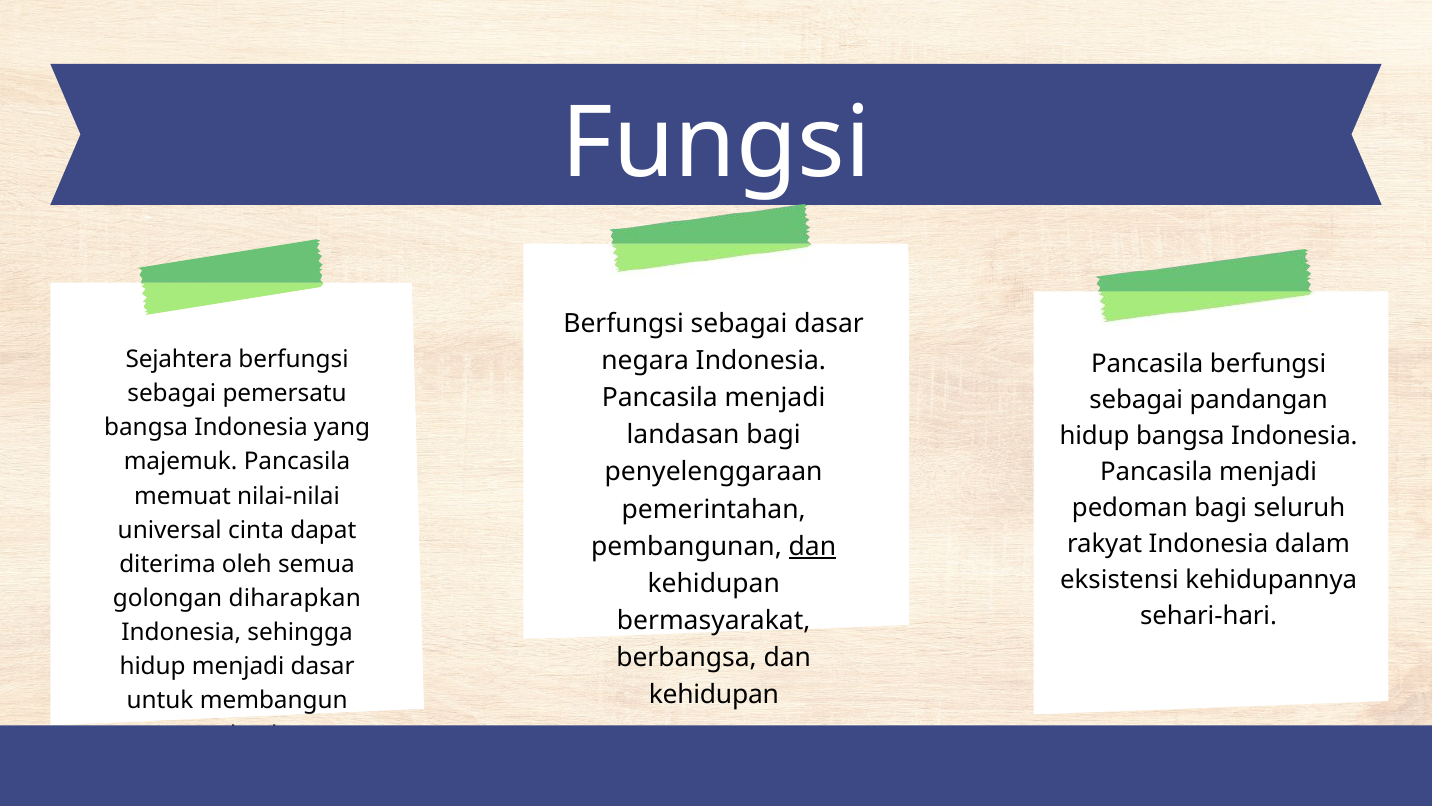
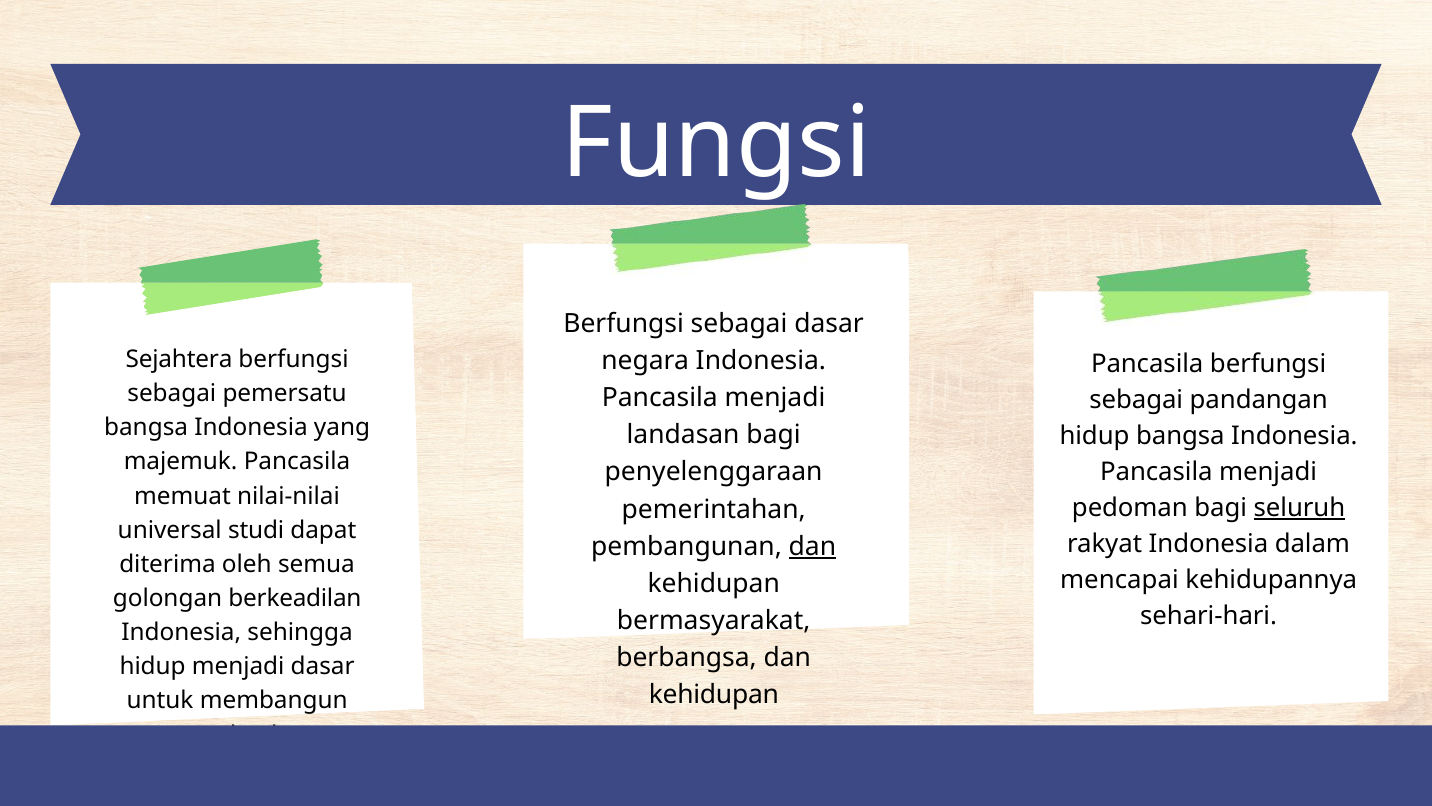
seluruh underline: none -> present (1299, 508)
cinta: cinta -> studi (256, 530)
eksistensi: eksistensi -> mencapai (1119, 580)
diharapkan: diharapkan -> berkeadilan (295, 598)
